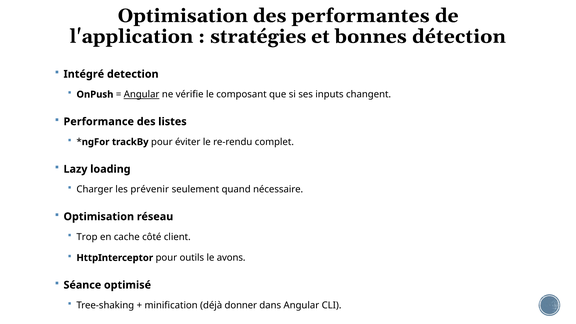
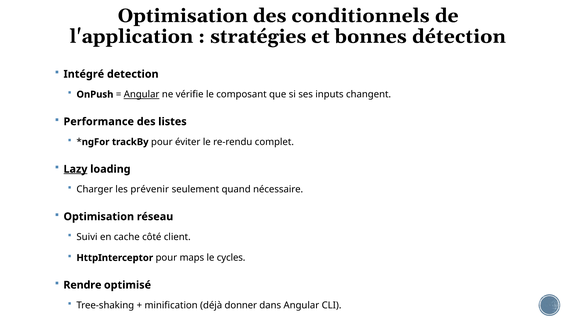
performantes: performantes -> conditionnels (361, 16)
Lazy underline: none -> present (75, 169)
Trop: Trop -> Suivi (87, 237)
outils: outils -> maps (192, 258)
avons: avons -> cycles (231, 258)
Séance: Séance -> Rendre (82, 285)
